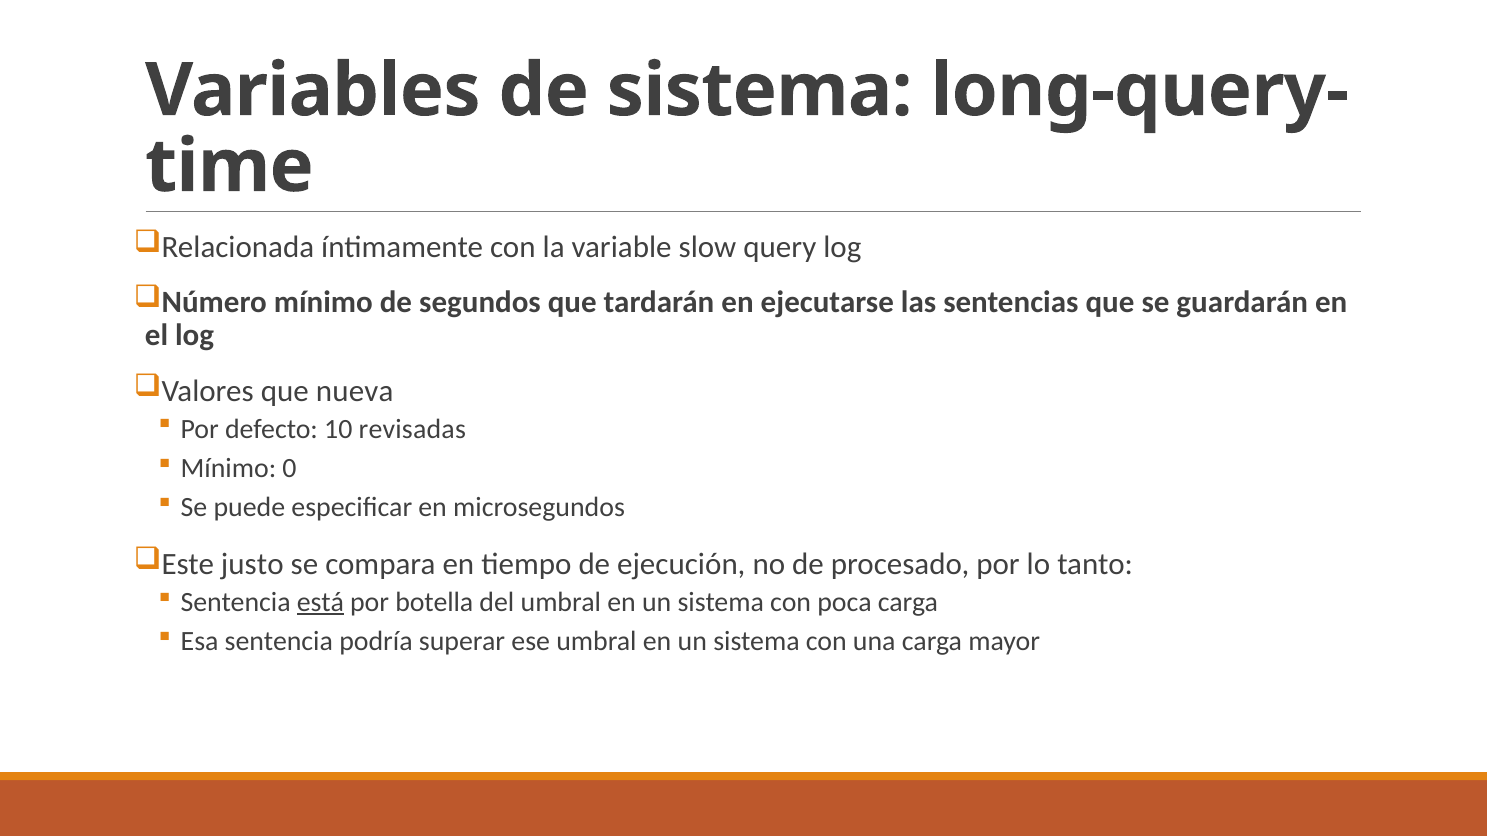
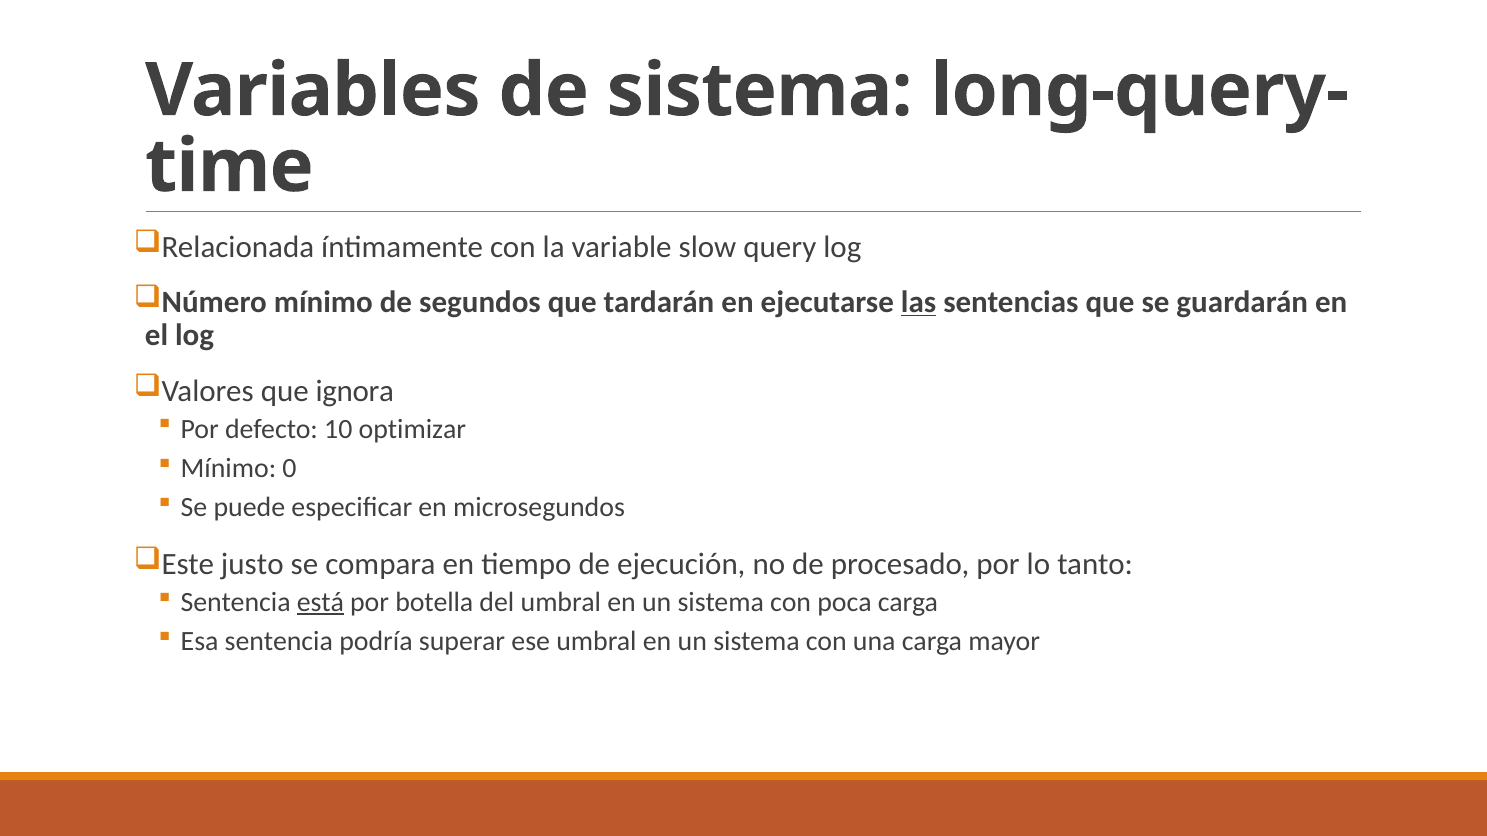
las underline: none -> present (919, 302)
nueva: nueva -> ignora (355, 391)
revisadas: revisadas -> optimizar (412, 429)
